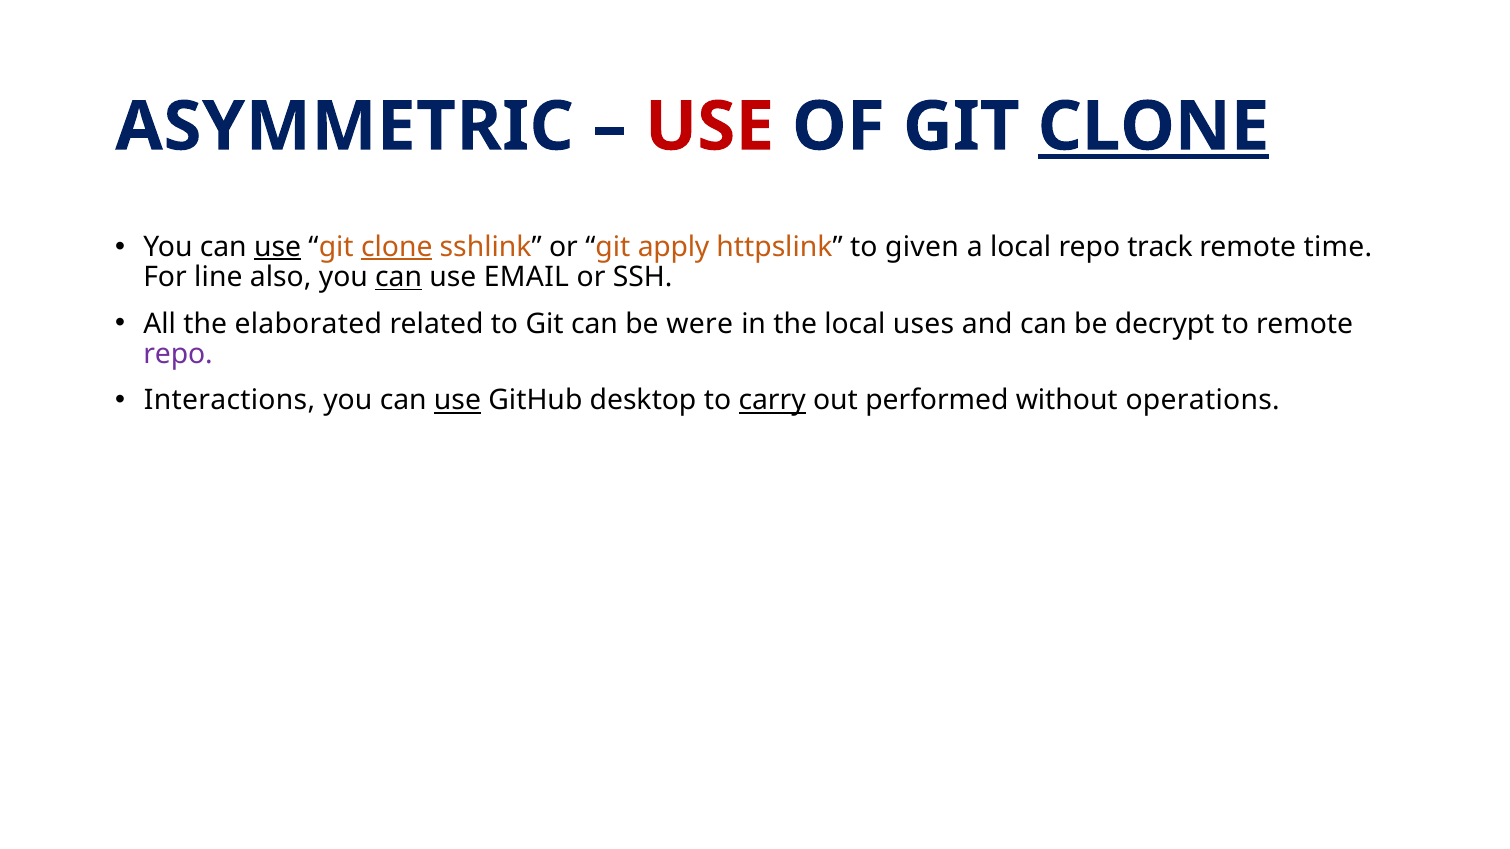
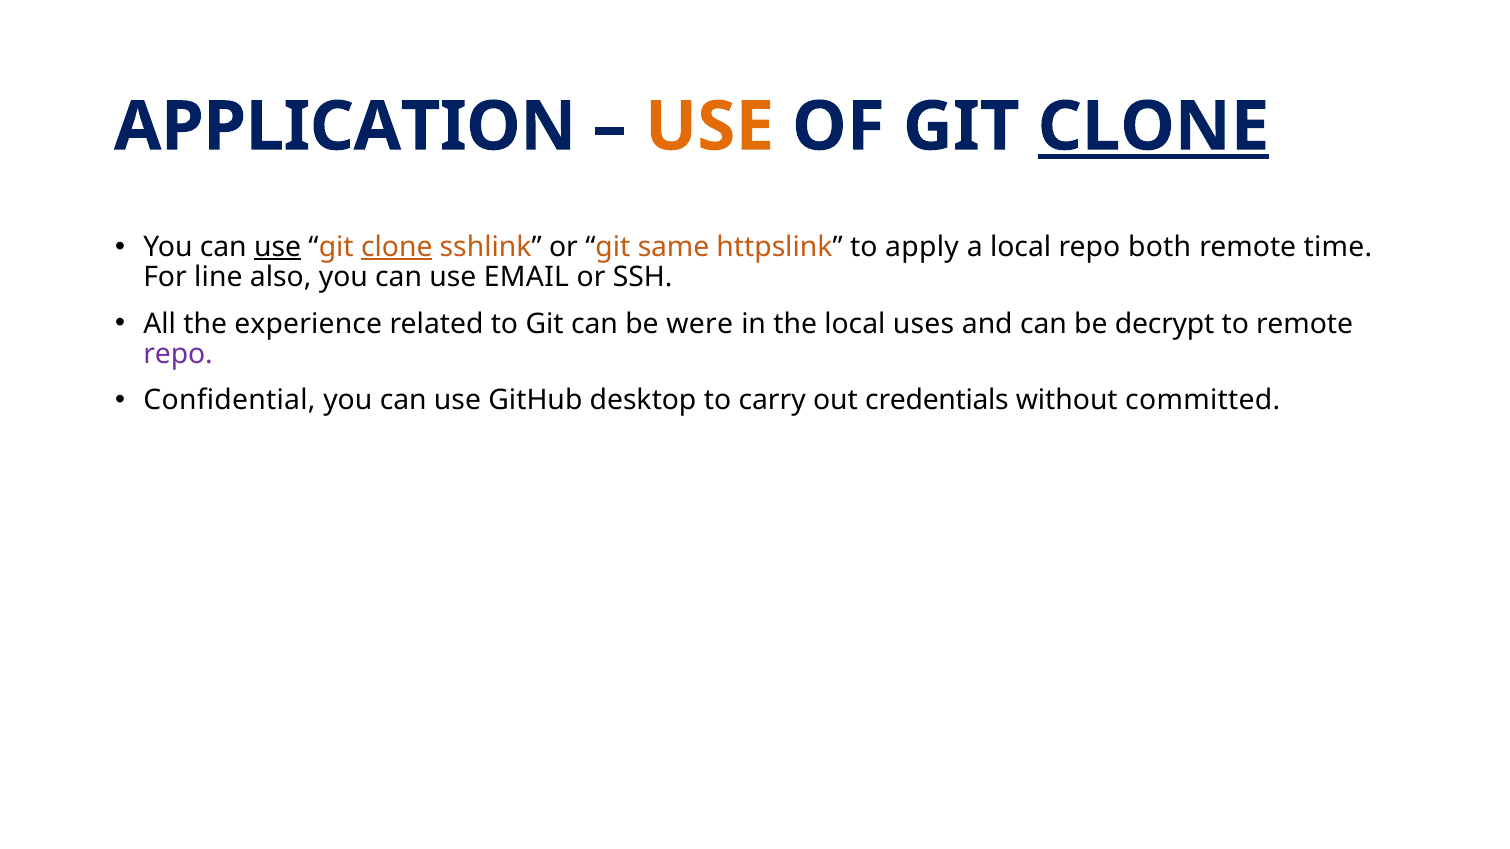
ASYMMETRIC: ASYMMETRIC -> APPLICATION (345, 127)
USE colour: red -> orange (710, 127)
apply: apply -> same (674, 247)
given: given -> apply (922, 247)
track: track -> both (1160, 247)
can underline: present -> none (399, 277)
elaborated: elaborated -> experience (308, 324)
Interactions: Interactions -> Confidential (230, 401)
use underline: present -> none (457, 401)
carry underline: present -> none (772, 401)
performed: performed -> credentials (937, 401)
operations: operations -> committed (1203, 401)
